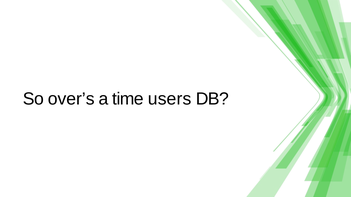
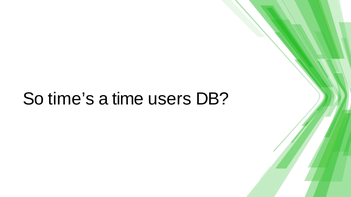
over’s: over’s -> time’s (71, 99)
